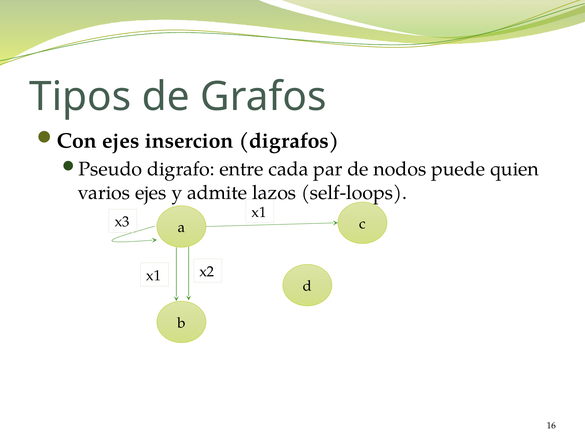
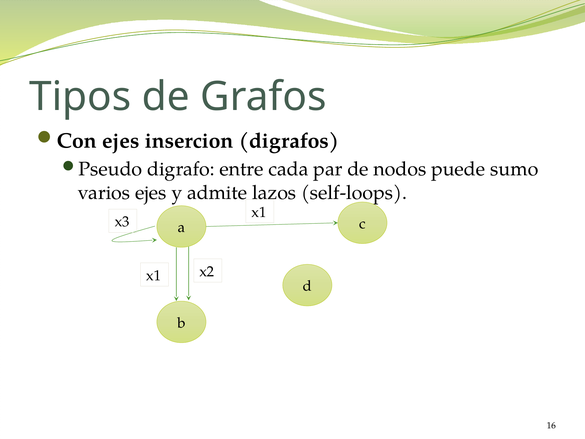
quien: quien -> sumo (514, 169)
